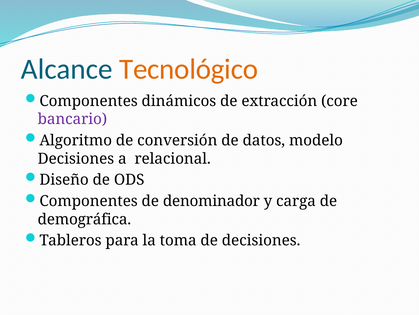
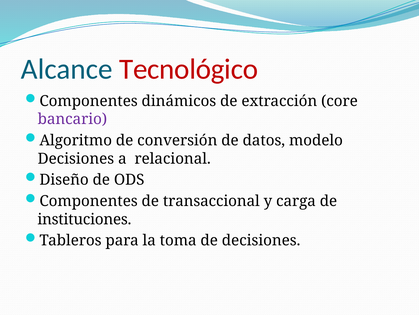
Tecnológico colour: orange -> red (189, 69)
denominador: denominador -> transaccional (211, 201)
demográfica: demográfica -> instituciones (84, 219)
